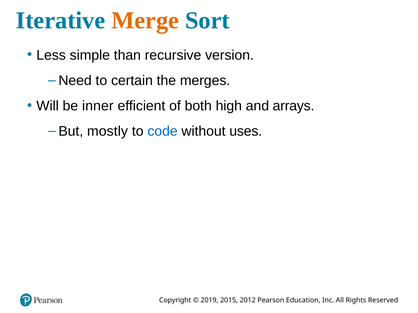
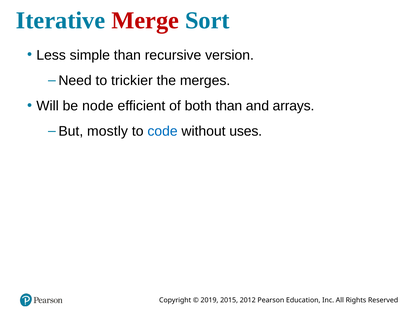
Merge colour: orange -> red (145, 21)
certain: certain -> trickier (132, 81)
inner: inner -> node (98, 106)
both high: high -> than (229, 106)
